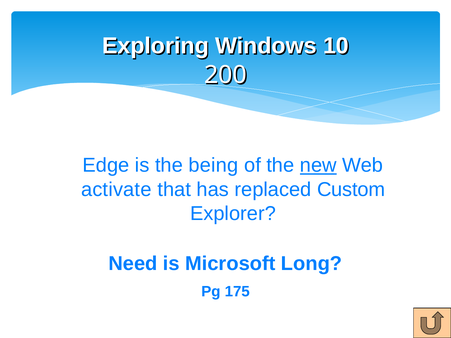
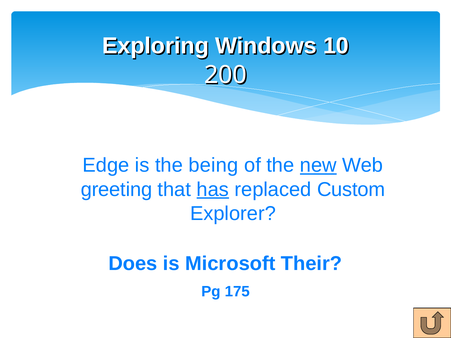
activate: activate -> greeting (116, 190)
has underline: none -> present (213, 190)
Need: Need -> Does (133, 264)
Long: Long -> Their (312, 264)
